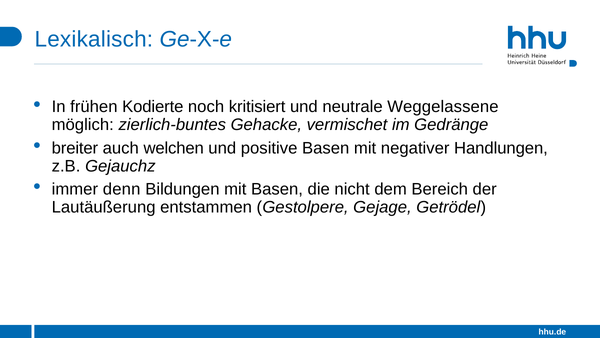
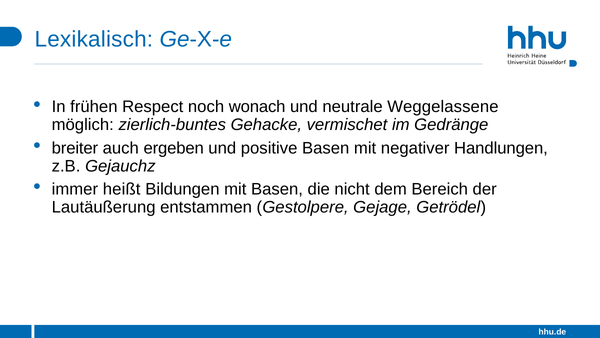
Kodierte: Kodierte -> Respect (153, 107)
kritisiert: kritisiert -> wonach (257, 107)
welchen: welchen -> ergeben (174, 148)
denn: denn -> heißt (122, 189)
